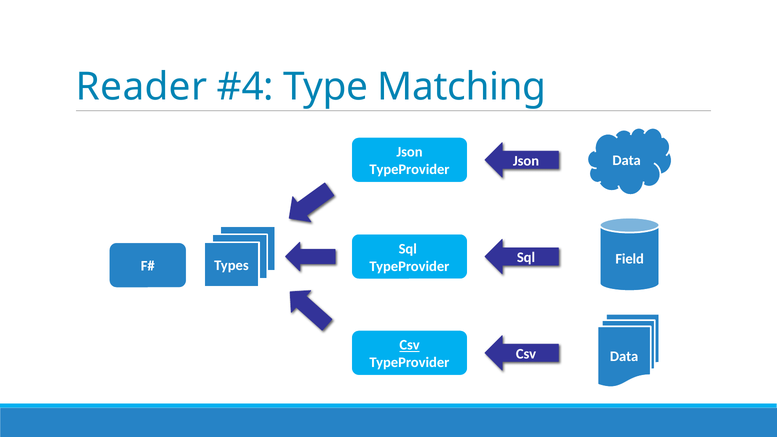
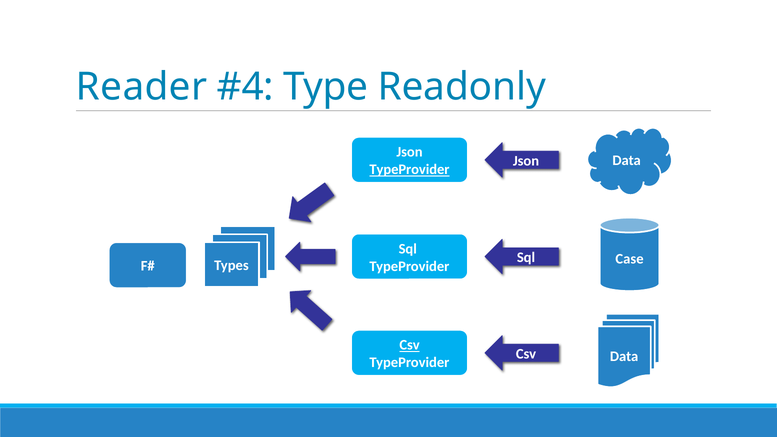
Matching: Matching -> Readonly (462, 87)
TypeProvider underline: none -> present (409, 170)
Field: Field -> Case (630, 259)
